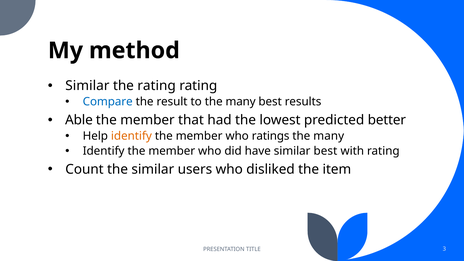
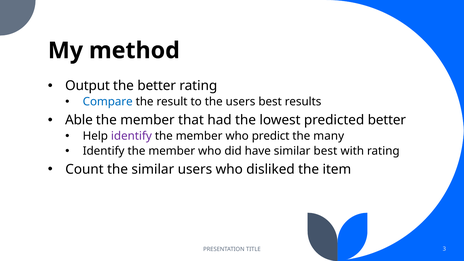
Similar: Similar -> Output (88, 86)
the rating: rating -> better (157, 86)
to the many: many -> users (241, 102)
identify colour: orange -> purple (131, 136)
ratings: ratings -> predict (271, 136)
